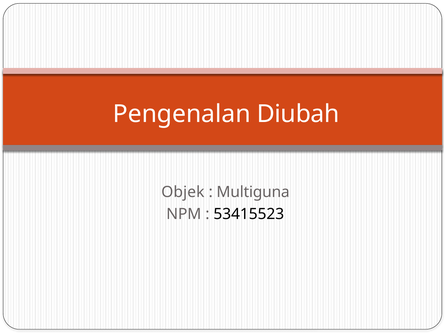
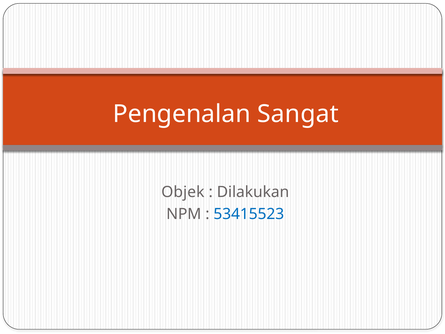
Diubah: Diubah -> Sangat (298, 114)
Multiguna: Multiguna -> Dilakukan (253, 192)
53415523 colour: black -> blue (249, 214)
